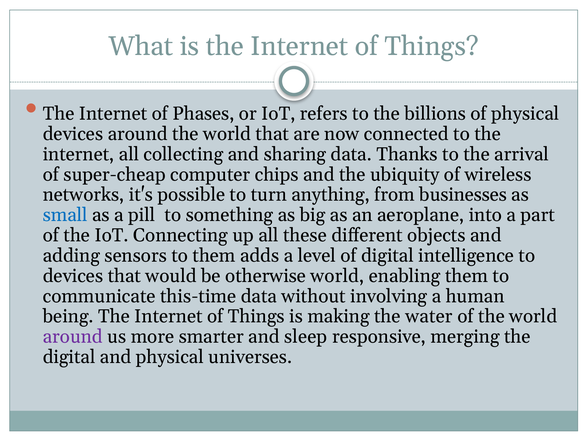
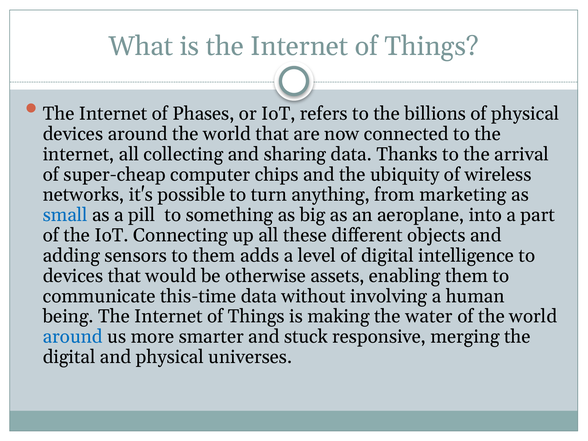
businesses: businesses -> marketing (463, 195)
otherwise world: world -> assets (338, 276)
around colour: purple -> blue (73, 337)
sleep: sleep -> stuck (306, 337)
